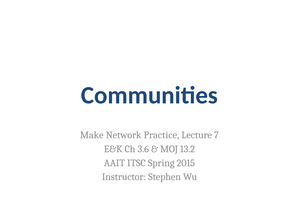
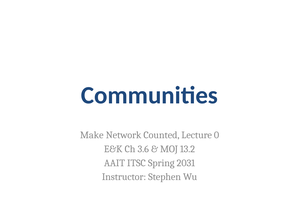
Practice: Practice -> Counted (161, 135)
7: 7 -> 0 (217, 135)
2015: 2015 -> 2031 (186, 163)
